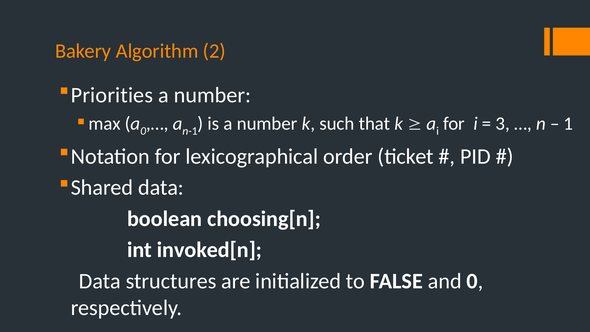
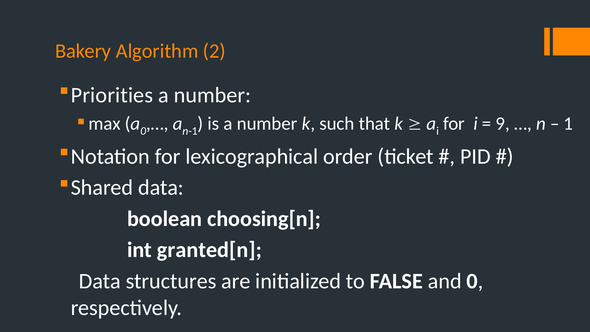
3: 3 -> 9 (503, 124)
invoked[n: invoked[n -> granted[n (209, 250)
